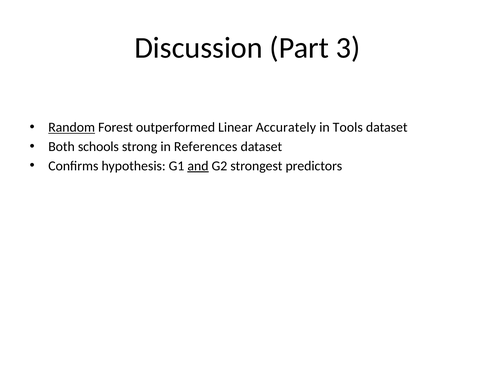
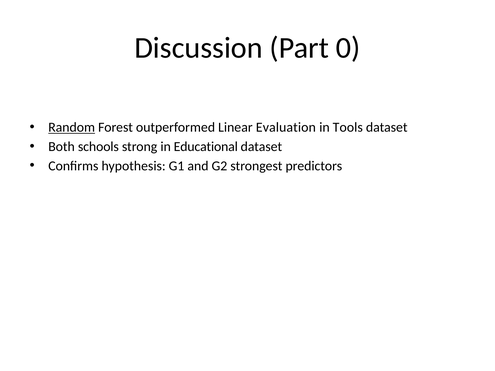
3: 3 -> 0 (348, 48)
Accurately: Accurately -> Evaluation (286, 127)
References: References -> Educational (206, 147)
and underline: present -> none (198, 166)
